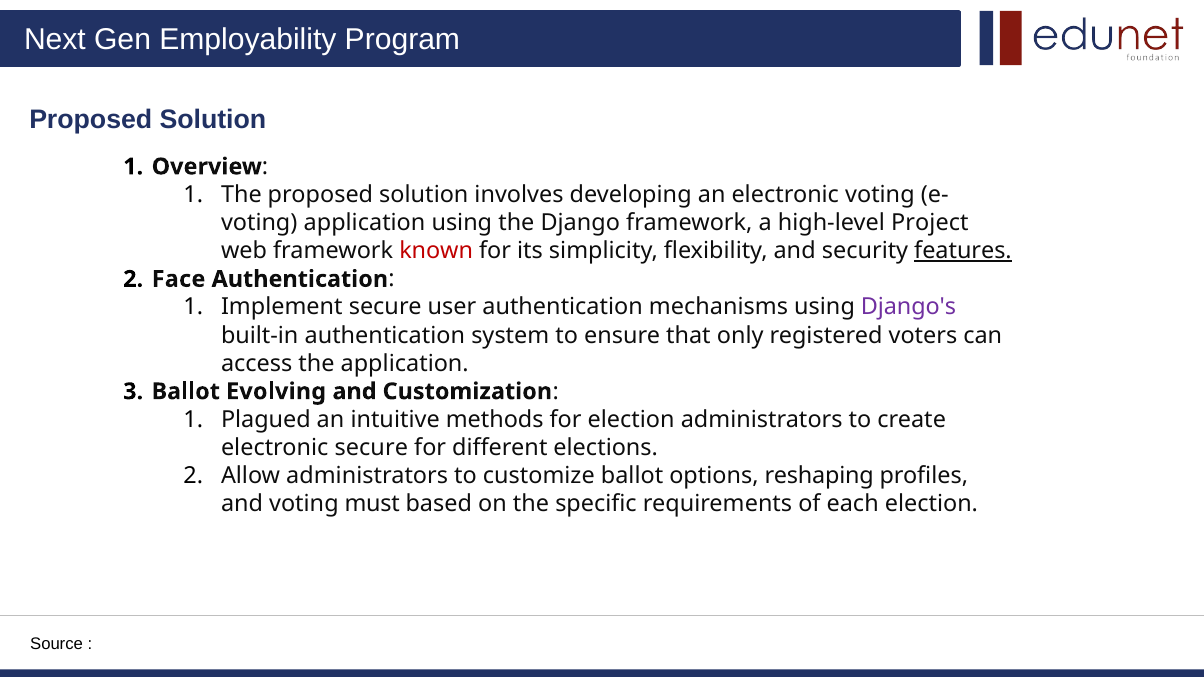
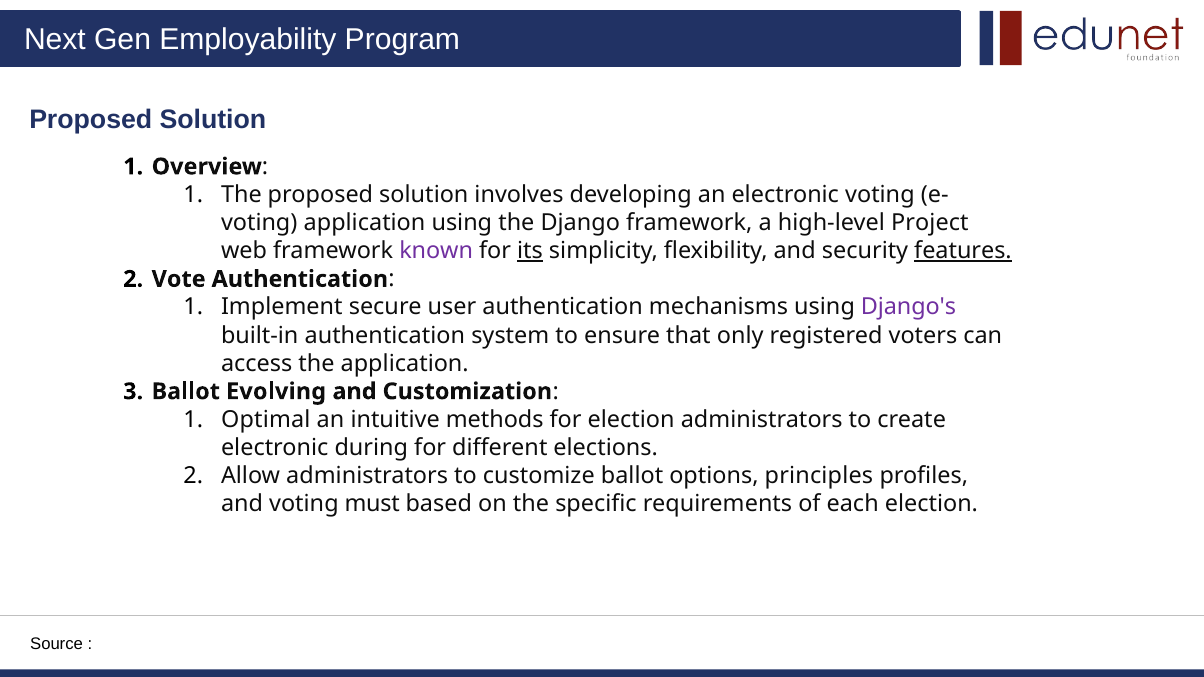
known colour: red -> purple (436, 251)
its underline: none -> present (530, 251)
Face: Face -> Vote (179, 279)
Plagued: Plagued -> Optimal (266, 420)
electronic secure: secure -> during (371, 448)
reshaping: reshaping -> principles (819, 476)
